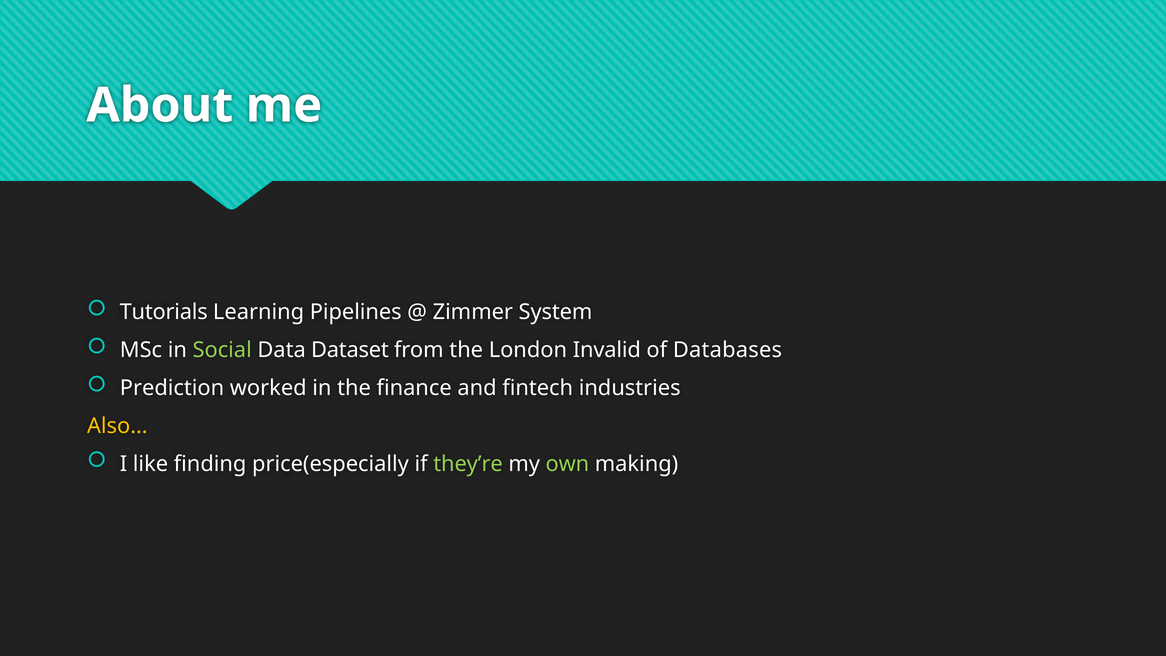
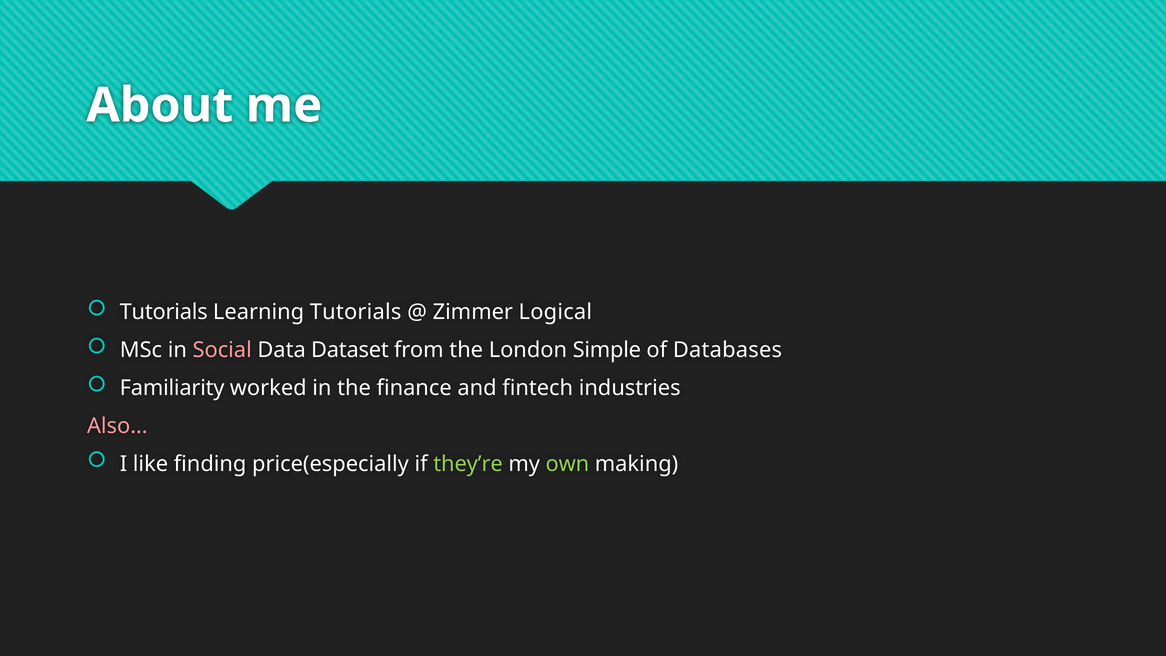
Learning Pipelines: Pipelines -> Tutorials (356, 312)
System: System -> Logical (555, 312)
Social colour: light green -> pink (222, 350)
Invalid: Invalid -> Simple (607, 350)
Prediction: Prediction -> Familiarity (172, 388)
Also… colour: yellow -> pink (117, 426)
